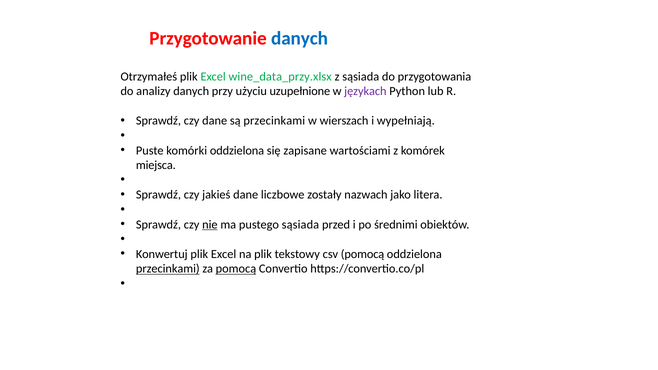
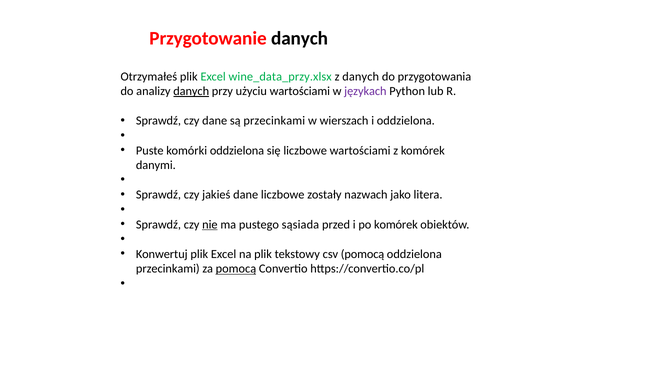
danych colour: blue -> black (300, 38)
z sąsiada: sąsiada -> danych (361, 76)
danych underline: none -> present (191, 91)
użyciu uzupełnione: uzupełnione -> wartościami (300, 91)
i wypełniają: wypełniają -> oddzielona (406, 121)
się zapisane: zapisane -> liczbowe (305, 151)
miejsca: miejsca -> danymi (156, 165)
po średnimi: średnimi -> komórek (396, 225)
przecinkami underline: present -> none (168, 269)
